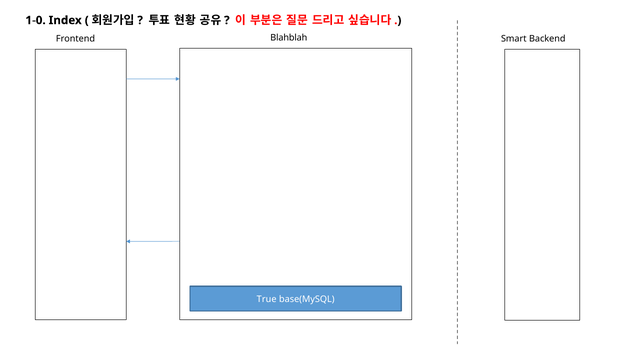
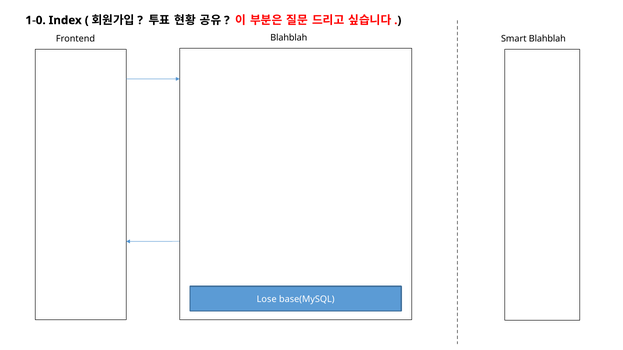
Smart Backend: Backend -> Blahblah (547, 39)
True: True -> Lose (267, 300)
